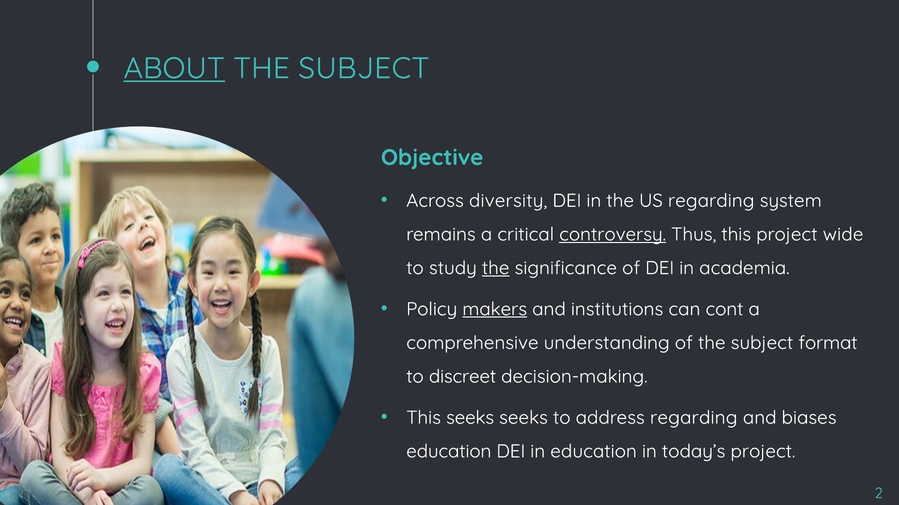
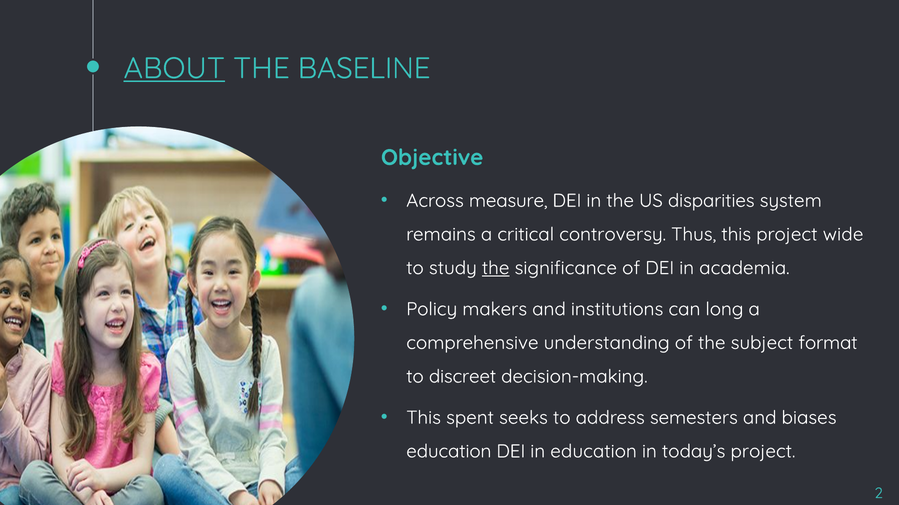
SUBJECT: SUBJECT -> BASELINE (364, 68)
diversity: diversity -> measure (508, 201)
US regarding: regarding -> disparities (711, 201)
controversy underline: present -> none (613, 235)
makers underline: present -> none (495, 310)
cont: cont -> long (724, 310)
This seeks: seeks -> spent (470, 418)
address regarding: regarding -> semesters (694, 418)
